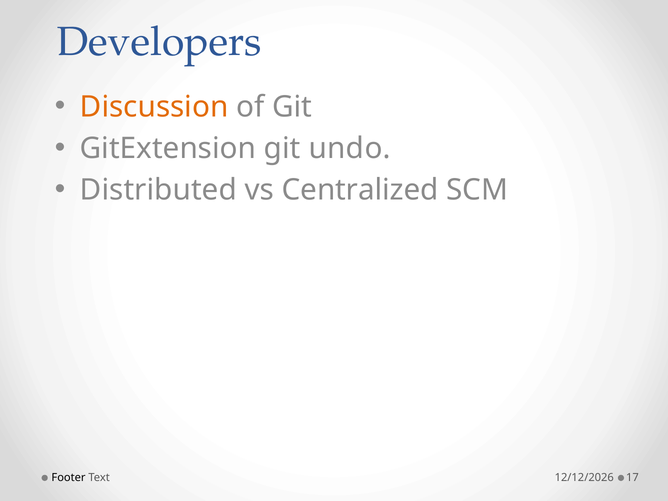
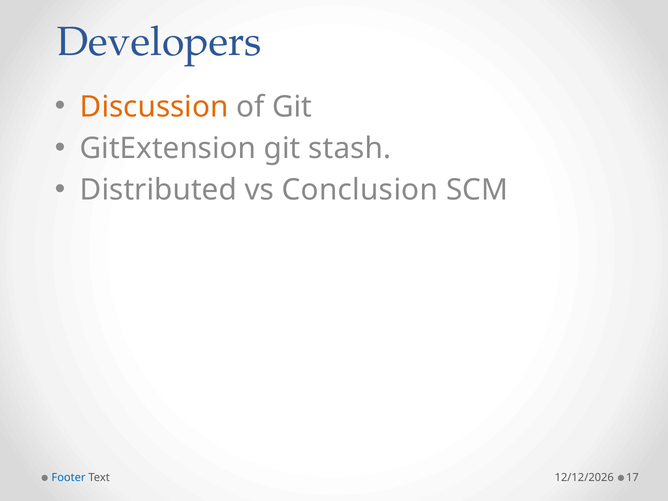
undo: undo -> stash (350, 148)
Centralized: Centralized -> Conclusion (360, 190)
Footer colour: black -> blue (69, 478)
